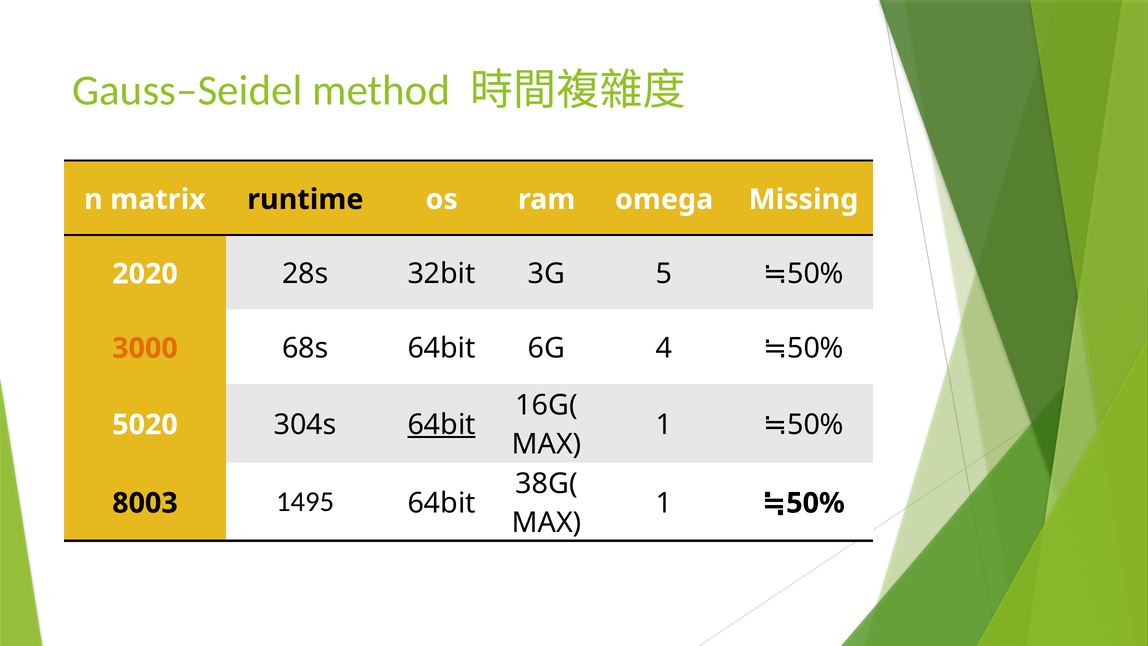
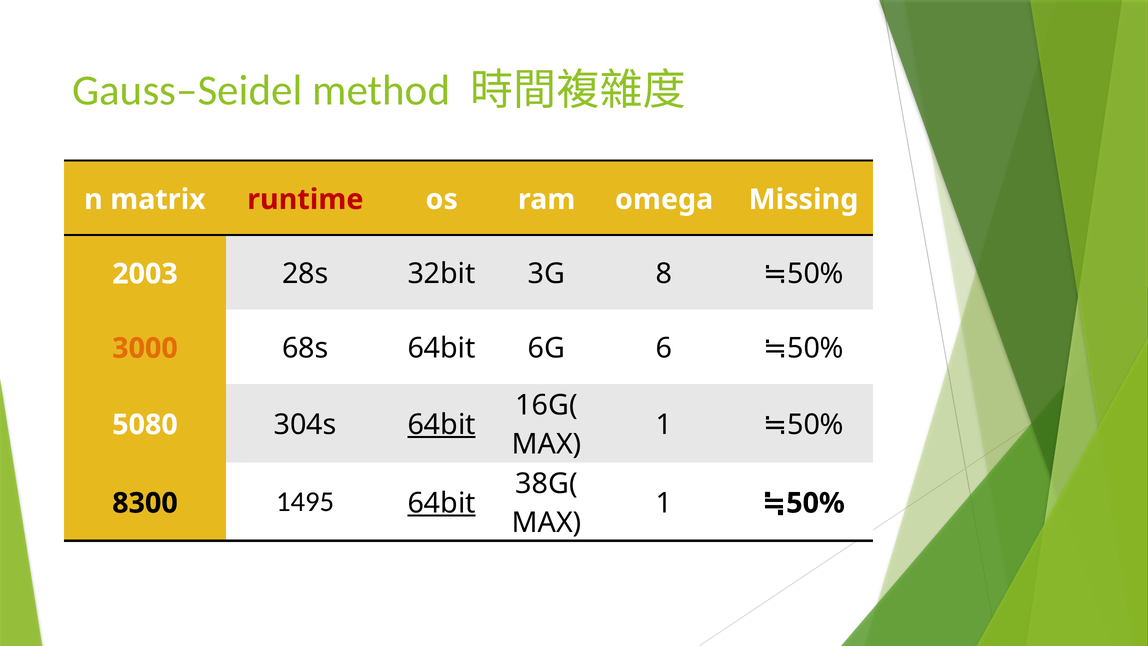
runtime colour: black -> red (305, 199)
2020: 2020 -> 2003 (145, 274)
5: 5 -> 8 (664, 274)
4: 4 -> 6 (664, 348)
5020: 5020 -> 5080 (145, 425)
8003: 8003 -> 8300 (145, 503)
64bit underline: none -> present (442, 503)
